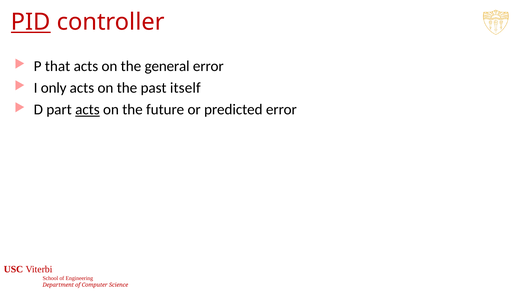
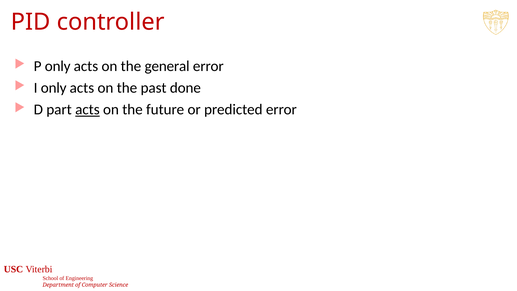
PID underline: present -> none (31, 22)
P that: that -> only (58, 66)
itself: itself -> done (185, 88)
